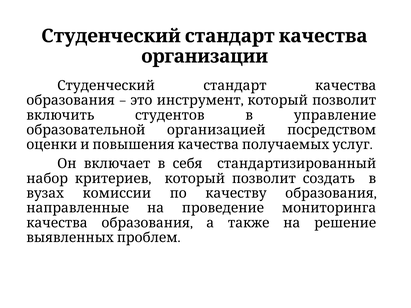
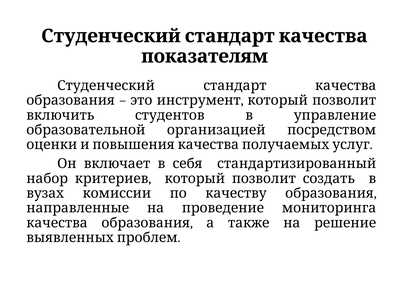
организации: организации -> показателям (205, 56)
